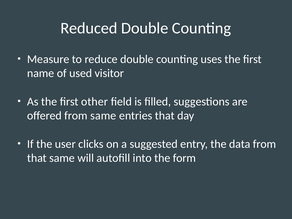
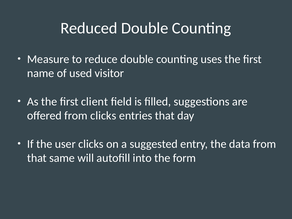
other: other -> client (95, 102)
from same: same -> clicks (103, 116)
